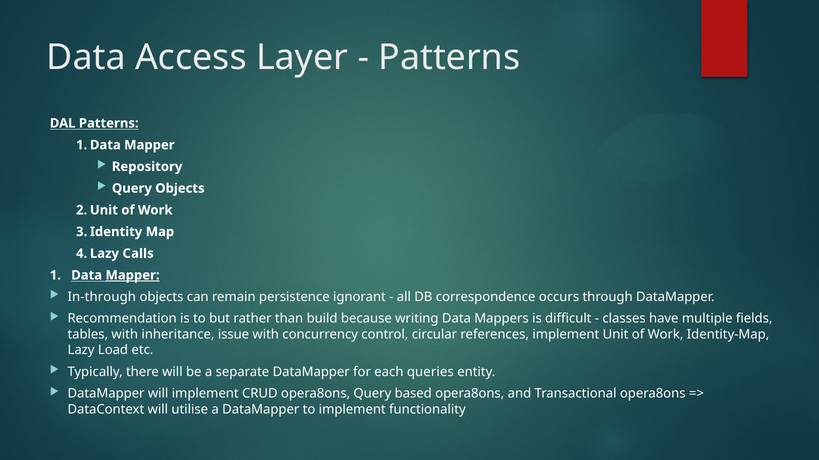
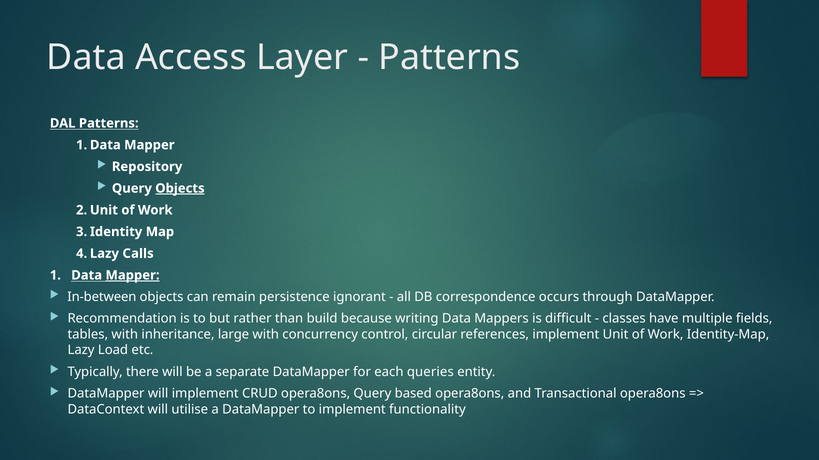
Objects underline: none -> present (180, 189)
In-through: In-through -> In-between (102, 297)
issue: issue -> large (234, 335)
